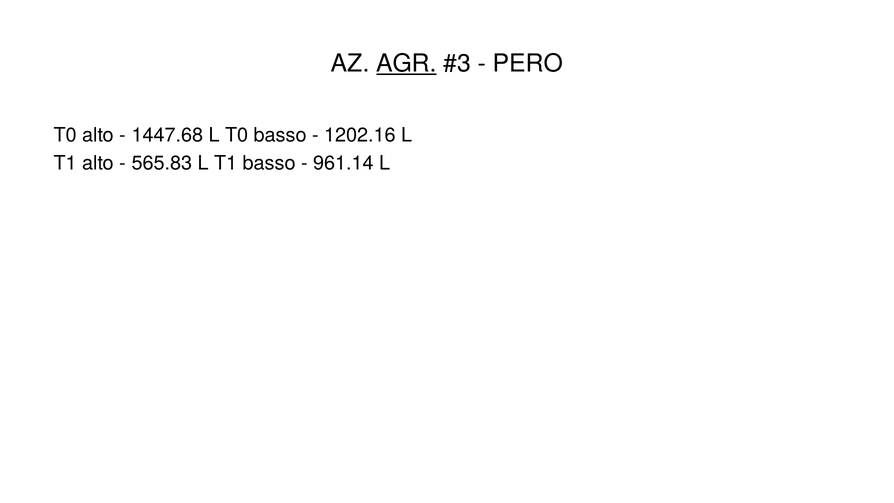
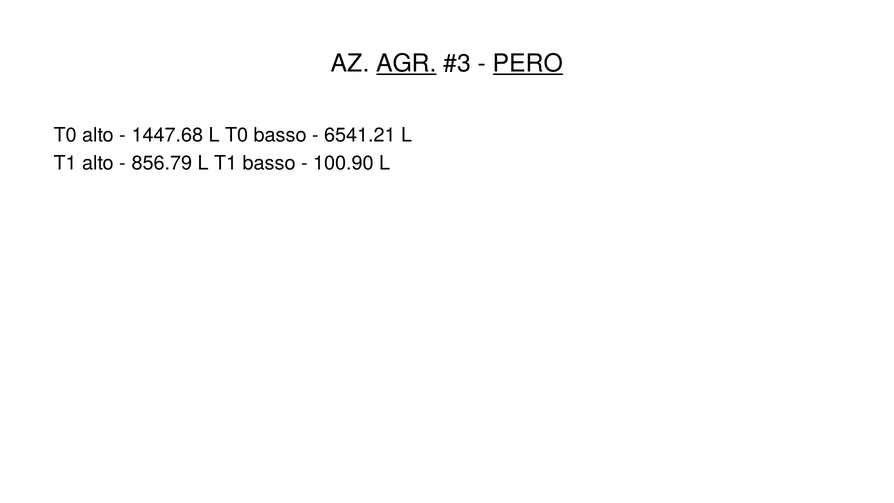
PERO underline: none -> present (528, 64)
1202.16: 1202.16 -> 6541.21 (360, 135)
565.83: 565.83 -> 856.79 (162, 163)
961.14: 961.14 -> 100.90 (343, 163)
